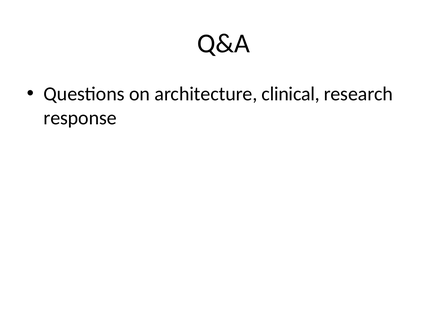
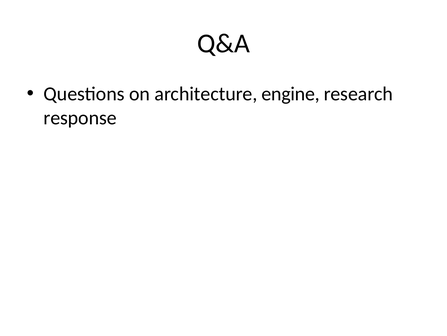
clinical: clinical -> engine (291, 94)
